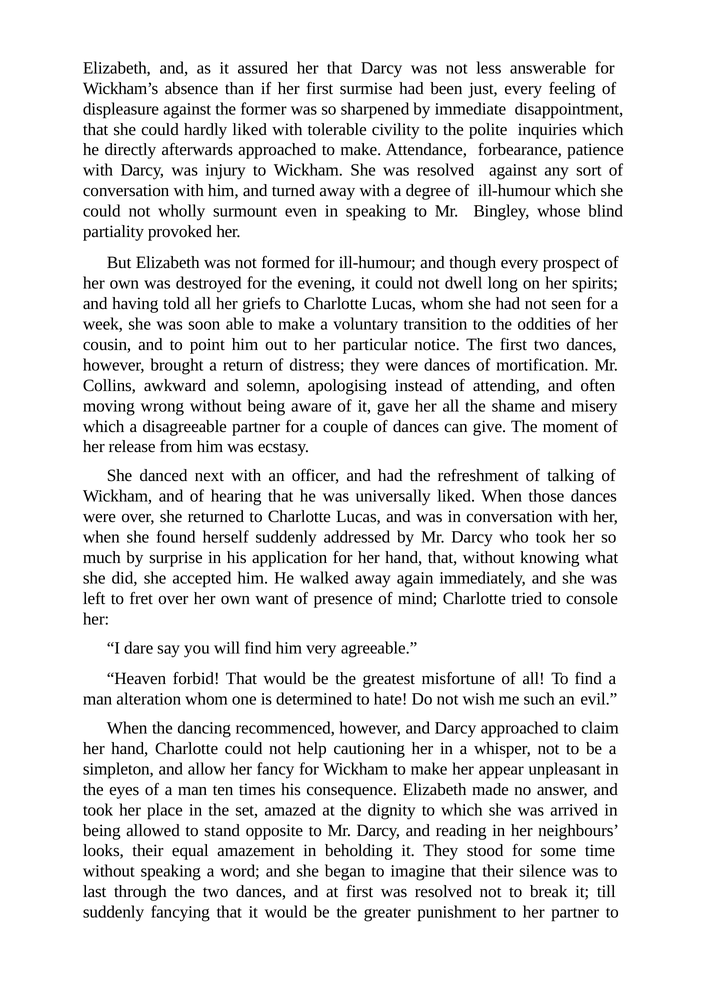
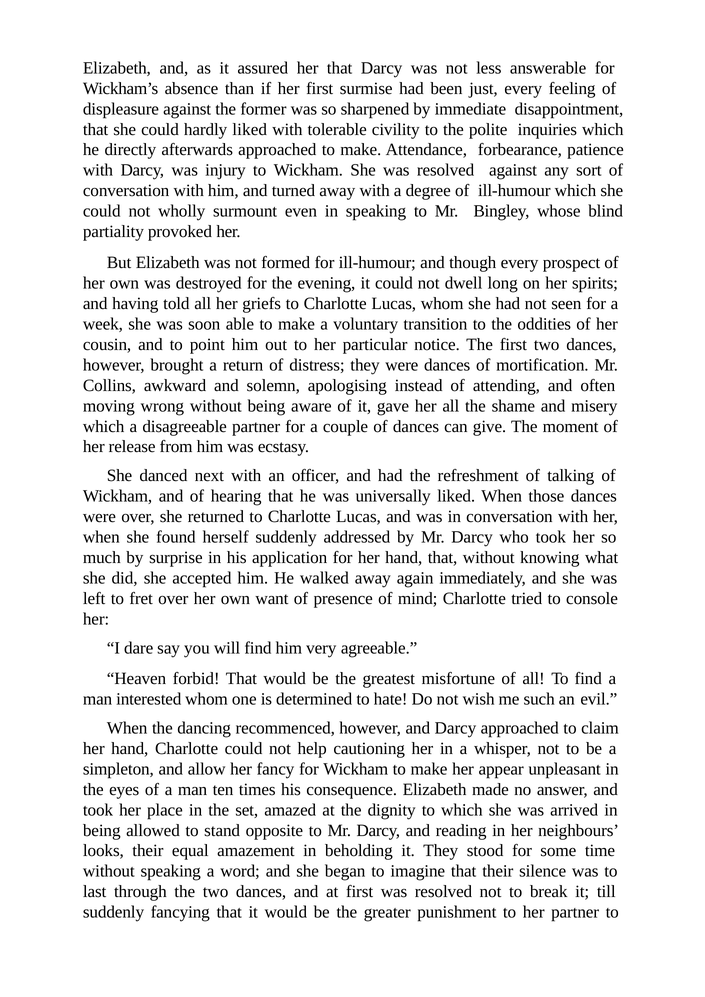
alteration: alteration -> interested (149, 699)
